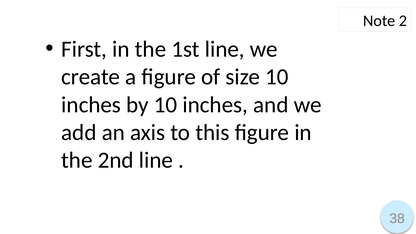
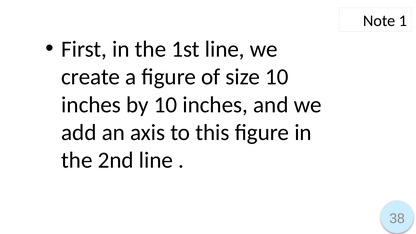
2: 2 -> 1 (403, 21)
